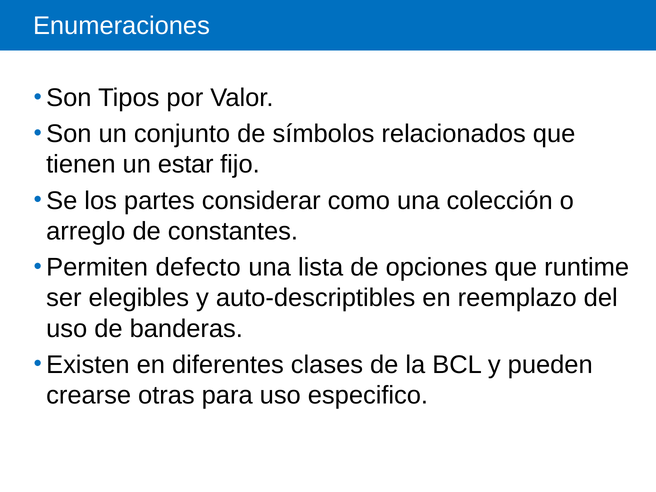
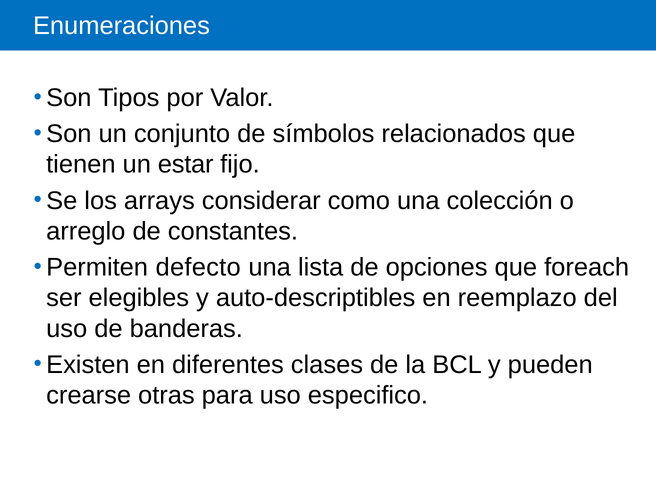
partes: partes -> arrays (159, 201)
runtime: runtime -> foreach (587, 267)
